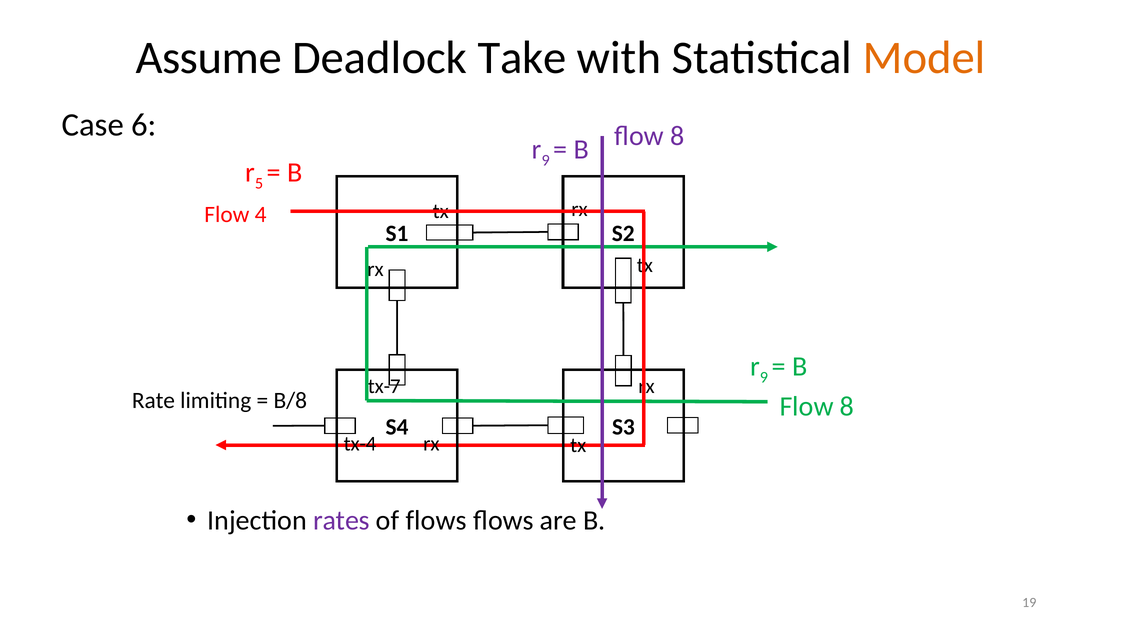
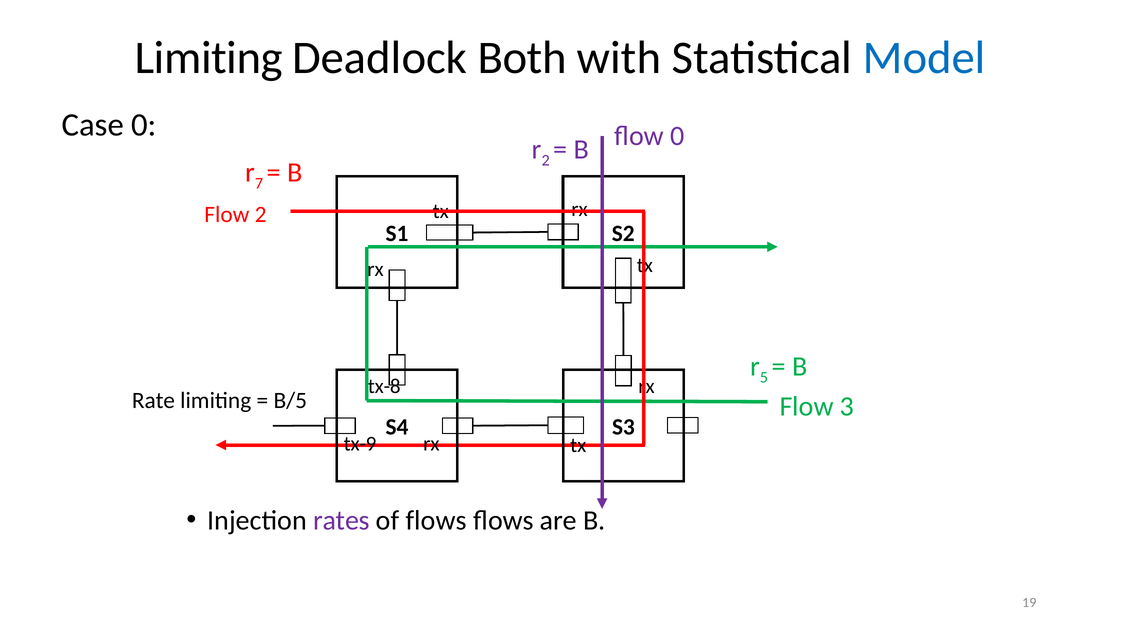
Assume: Assume -> Limiting (209, 58)
Take: Take -> Both (522, 58)
Model colour: orange -> blue (924, 58)
Case 6: 6 -> 0 (144, 125)
8: 8 -> 0 (677, 136)
9: 9 -> 2 (546, 160)
5: 5 -> 7 (259, 184)
Flow 4: 4 -> 2 (261, 215)
9: 9 -> 5 (764, 378)
tx-7: tx-7 -> tx-8 (384, 386)
B/8: B/8 -> B/5 (290, 401)
8: 8 -> 3 (847, 406)
tx-4: tx-4 -> tx-9 (360, 444)
